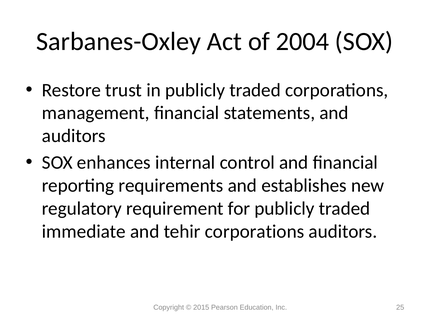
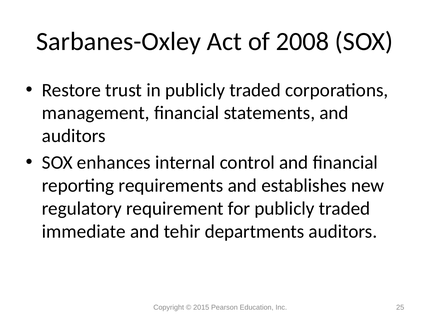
2004: 2004 -> 2008 (302, 42)
tehir corporations: corporations -> departments (255, 232)
